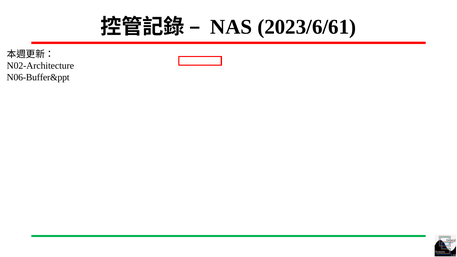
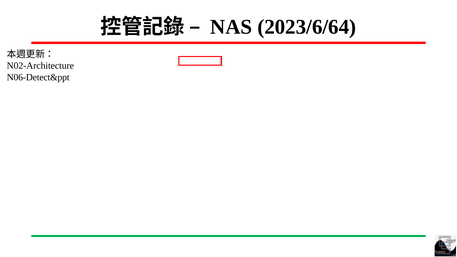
2023/6/61: 2023/6/61 -> 2023/6/64 (307, 27)
N06-Buffer&ppt: N06-Buffer&ppt -> N06-Detect&ppt (38, 77)
